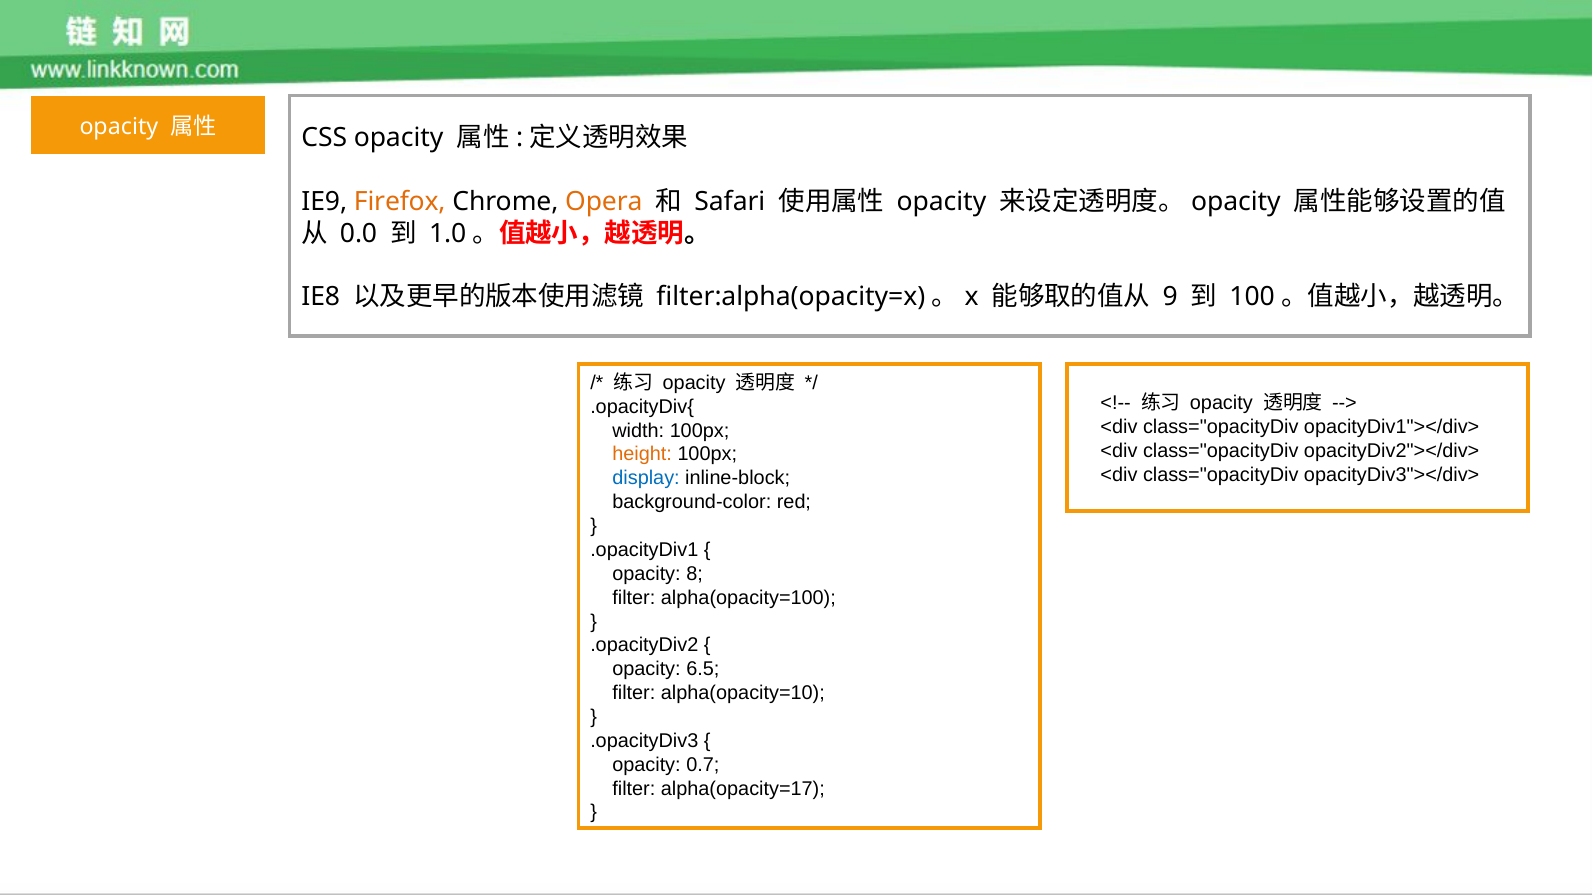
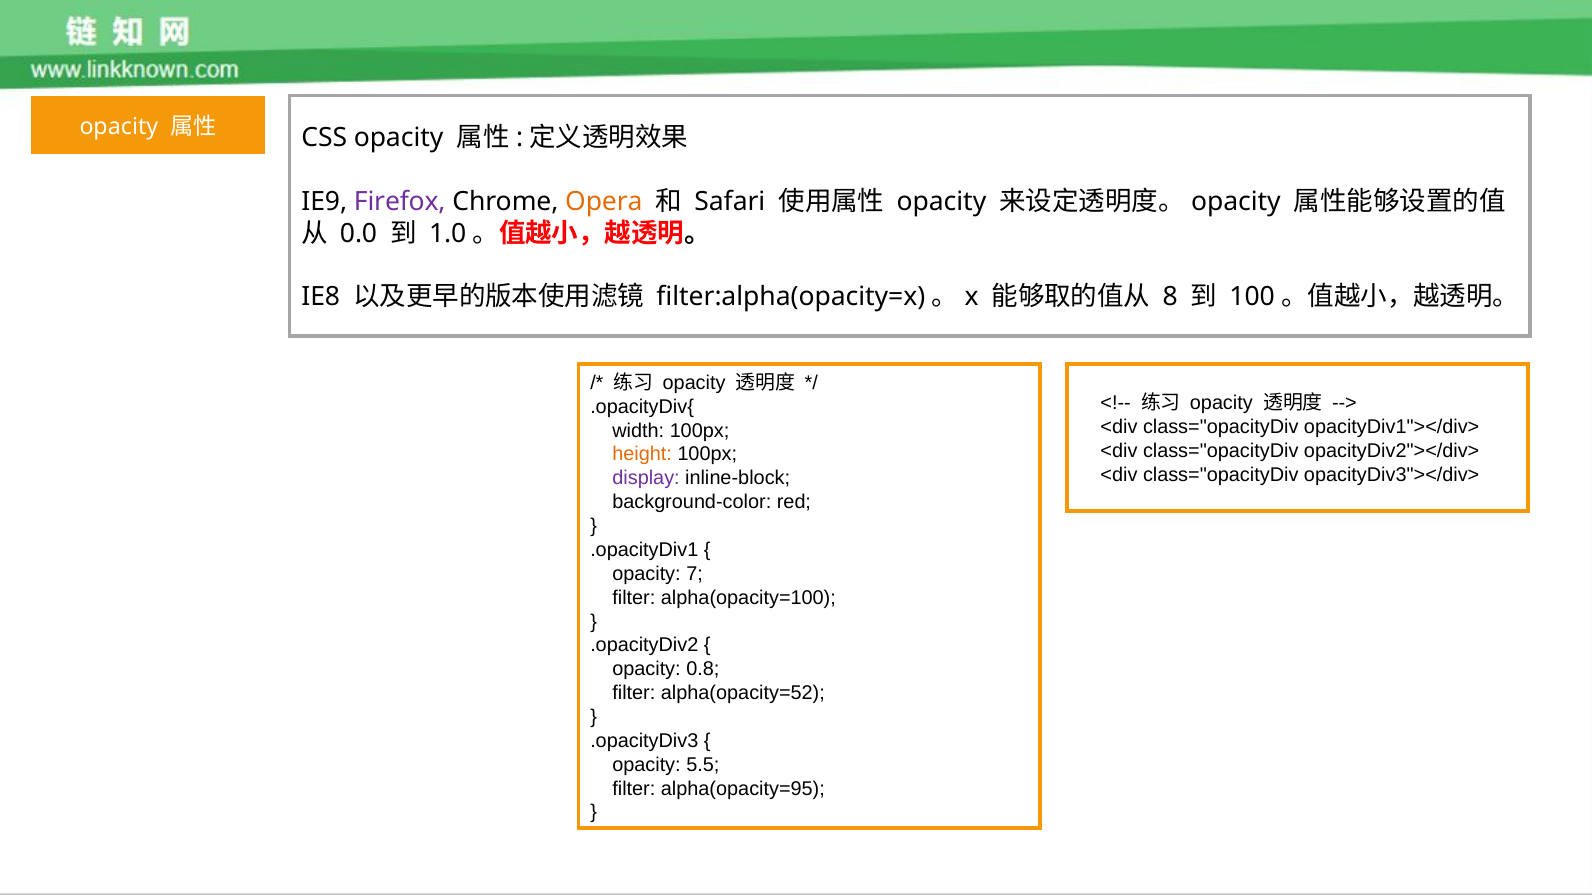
Firefox colour: orange -> purple (400, 202)
9: 9 -> 8 (1170, 297)
display colour: blue -> purple (646, 479)
8: 8 -> 7 (695, 574)
6.5: 6.5 -> 0.8 (703, 670)
alpha(opacity=10: alpha(opacity=10 -> alpha(opacity=52 (743, 693)
0.7: 0.7 -> 5.5 (703, 765)
alpha(opacity=17: alpha(opacity=17 -> alpha(opacity=95 (743, 789)
